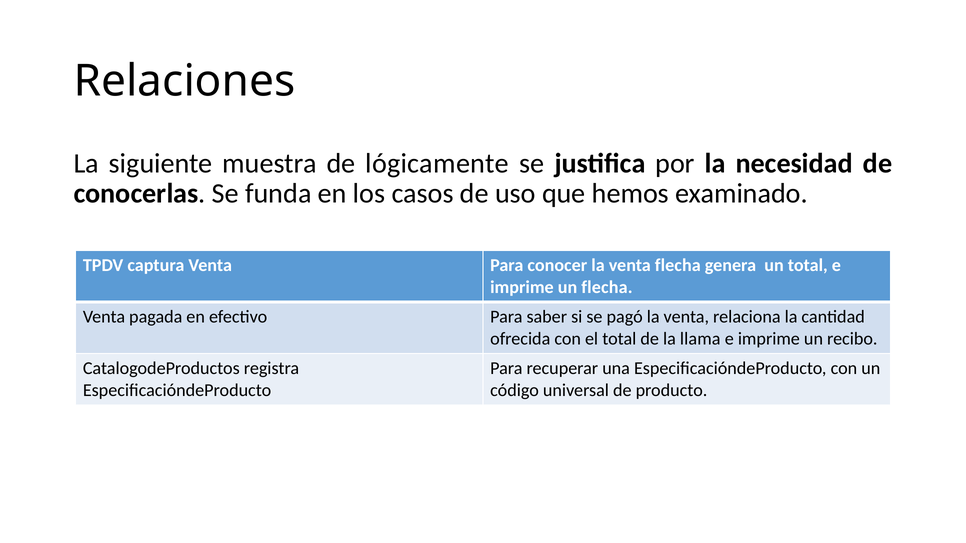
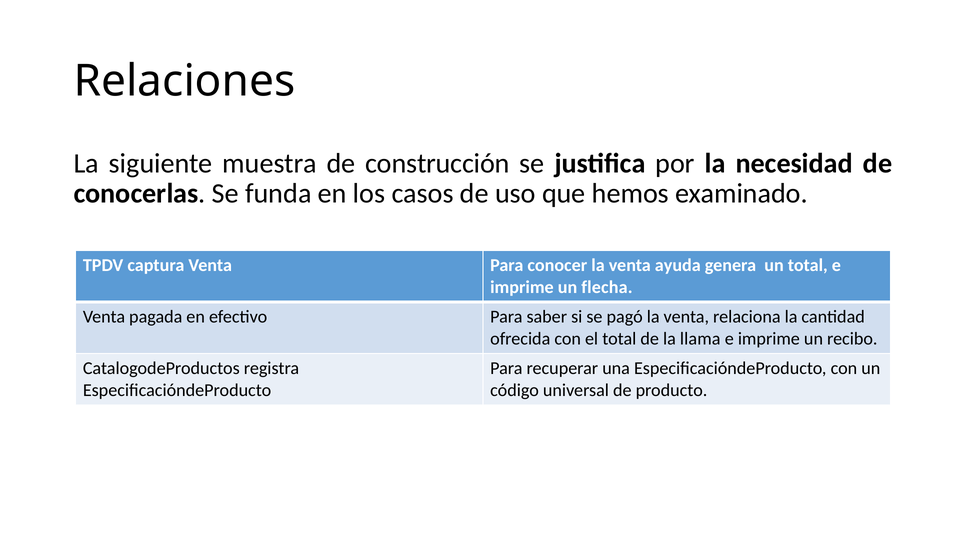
lógicamente: lógicamente -> construcción (437, 163)
venta flecha: flecha -> ayuda (678, 266)
